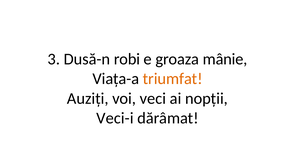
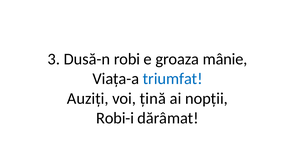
triumfat colour: orange -> blue (173, 79)
veci: veci -> țină (153, 98)
Veci-i: Veci-i -> Robi-i (115, 118)
